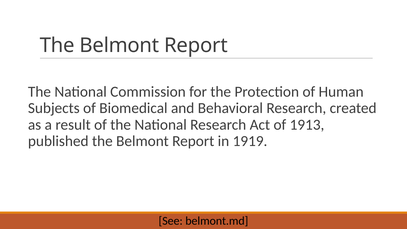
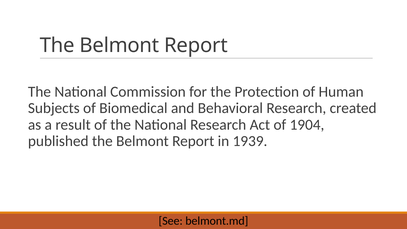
1913: 1913 -> 1904 (307, 125)
1919: 1919 -> 1939 (250, 141)
